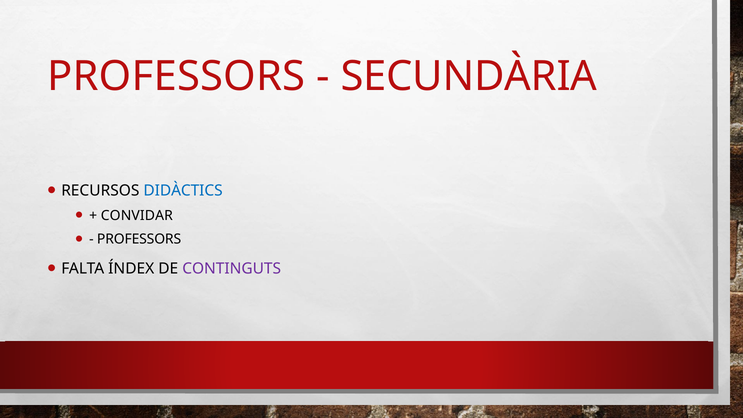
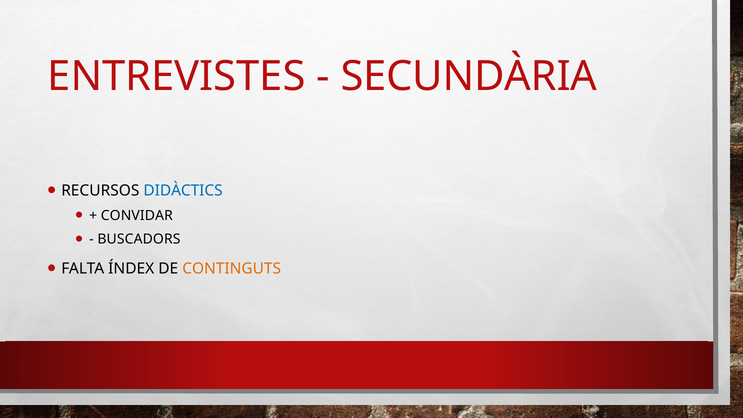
PROFESSORS: PROFESSORS -> ENTREVISTES (176, 77)
PROFESSORS: PROFESSORS -> BUSCADORS (139, 239)
CONTINGUTS colour: purple -> orange (232, 269)
